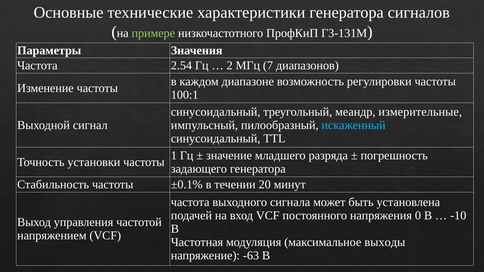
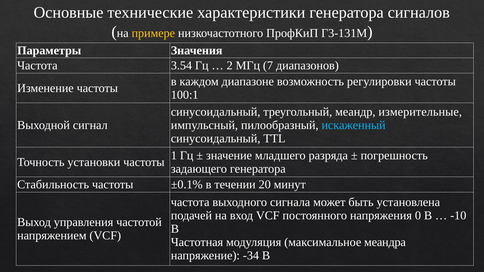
примере colour: light green -> yellow (153, 33)
2.54: 2.54 -> 3.54 (181, 66)
выходы: выходы -> меандра (385, 242)
-63: -63 -> -34 (251, 256)
